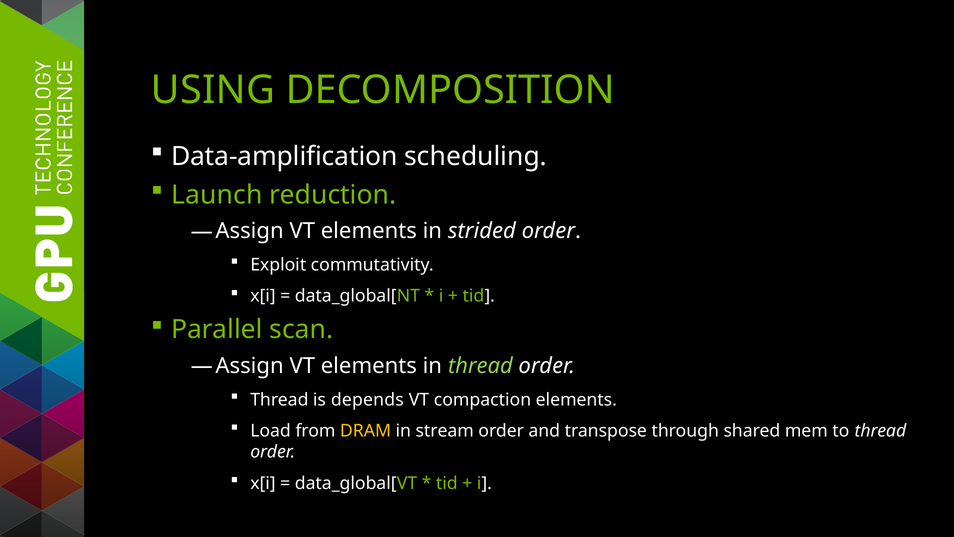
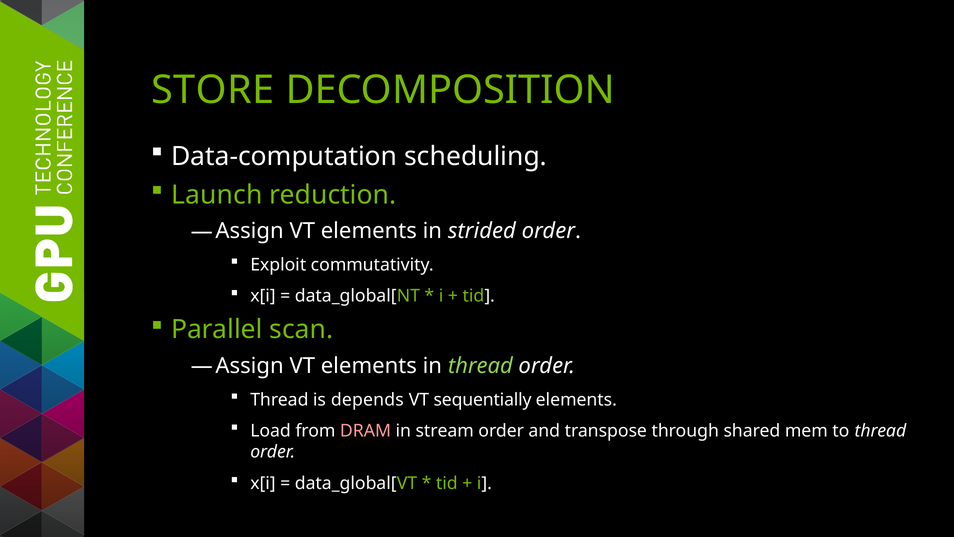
USING: USING -> STORE (213, 90)
Data-amplification: Data-amplification -> Data-computation (284, 156)
compaction: compaction -> sequentially (483, 399)
DRAM colour: yellow -> pink (366, 431)
